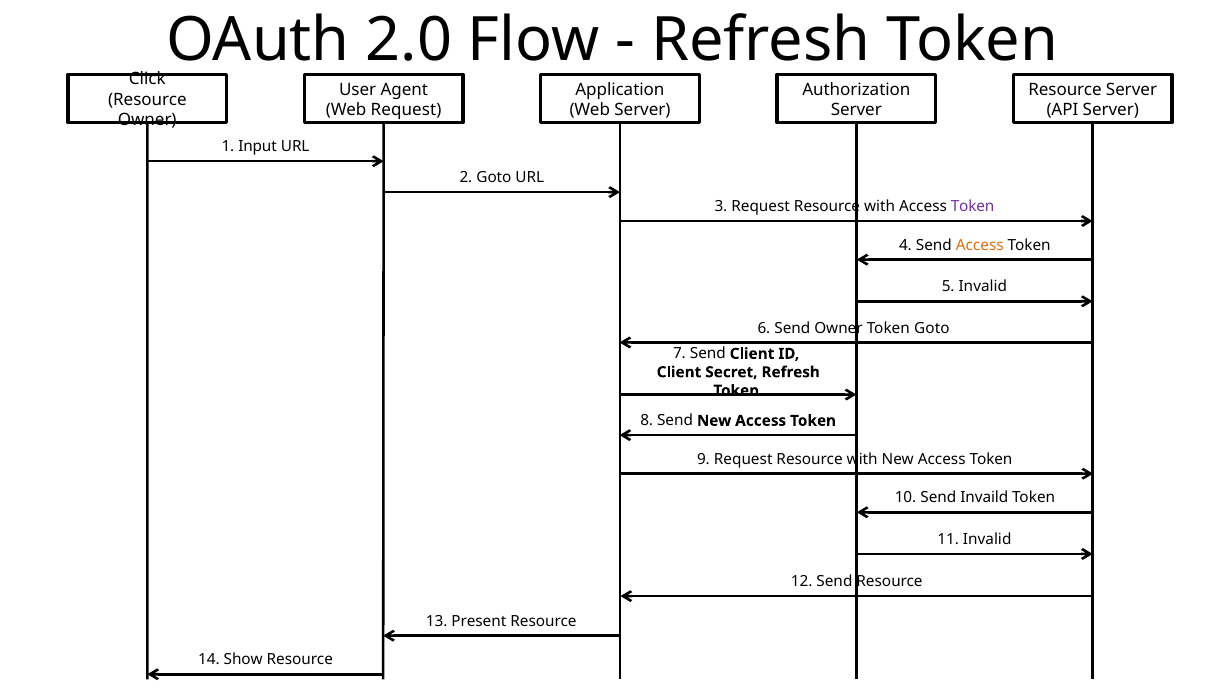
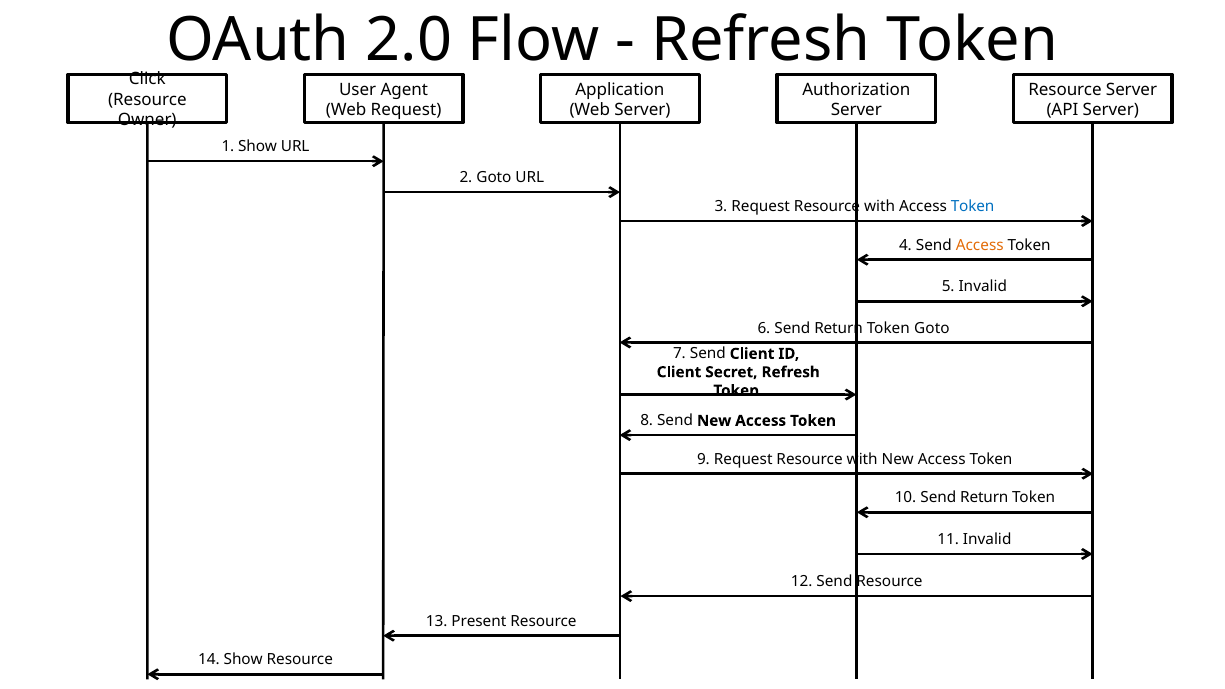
1 Input: Input -> Show (258, 147)
Token colour: purple -> blue (973, 207)
6 Send Owner: Owner -> Return (839, 328)
10 Send Invaild: Invaild -> Return (984, 498)
